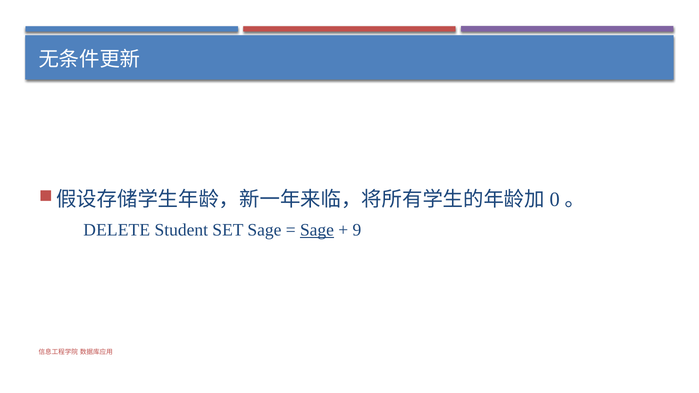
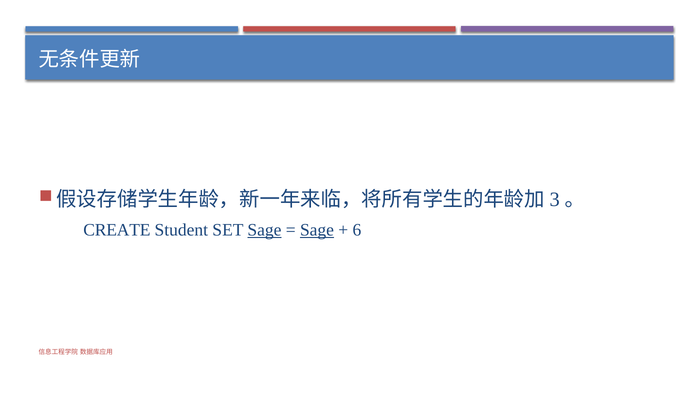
0: 0 -> 3 (555, 200)
DELETE: DELETE -> CREATE (117, 230)
Sage underline: none -> present (264, 230)
9: 9 -> 6 (357, 230)
